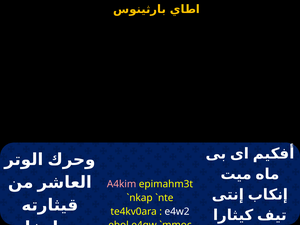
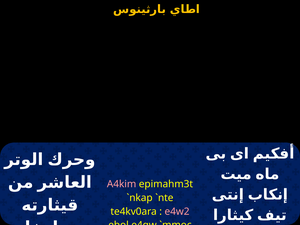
e4w2 colour: white -> pink (177, 211)
